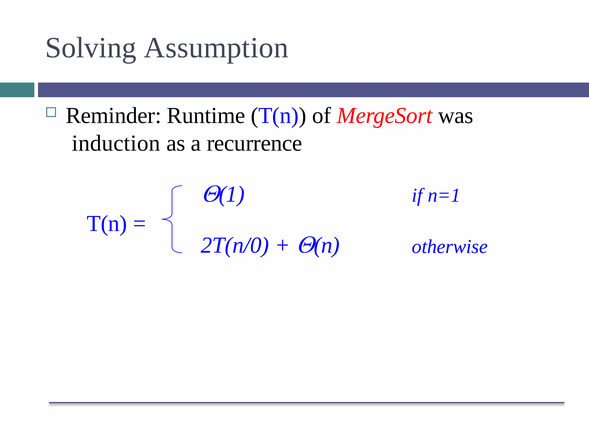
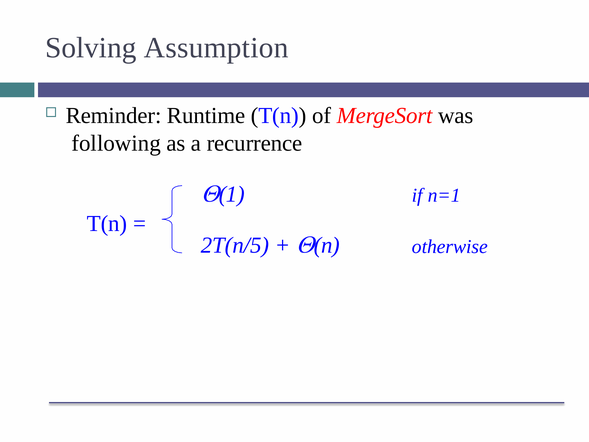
induction: induction -> following (116, 143)
2T(n/0: 2T(n/0 -> 2T(n/5 (235, 245)
